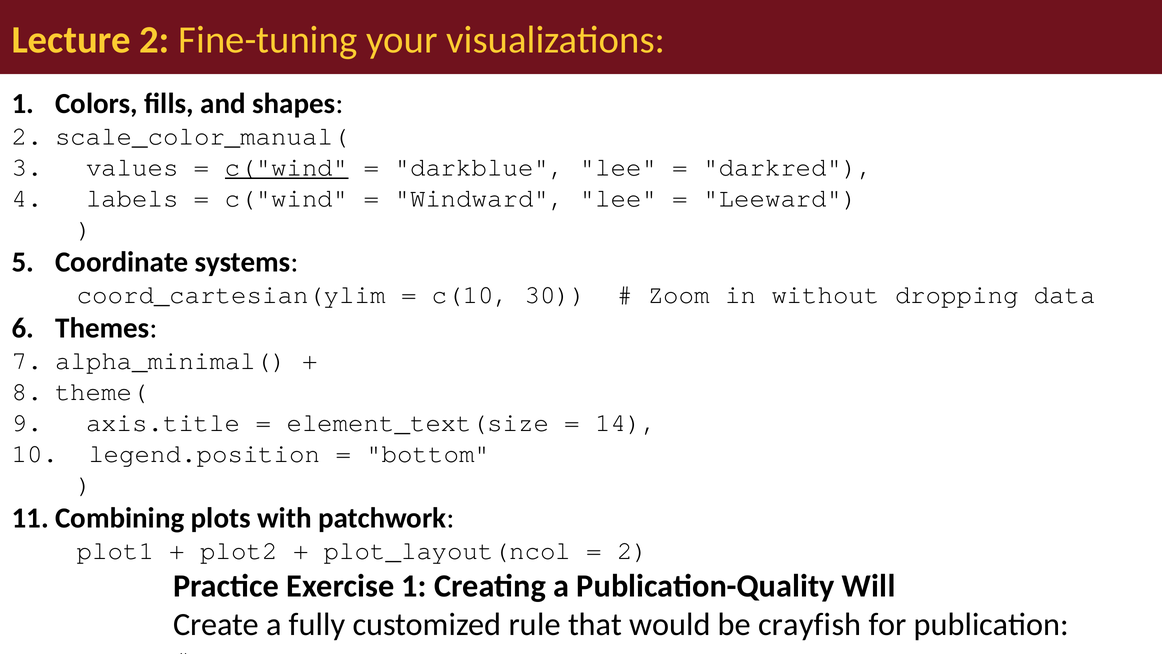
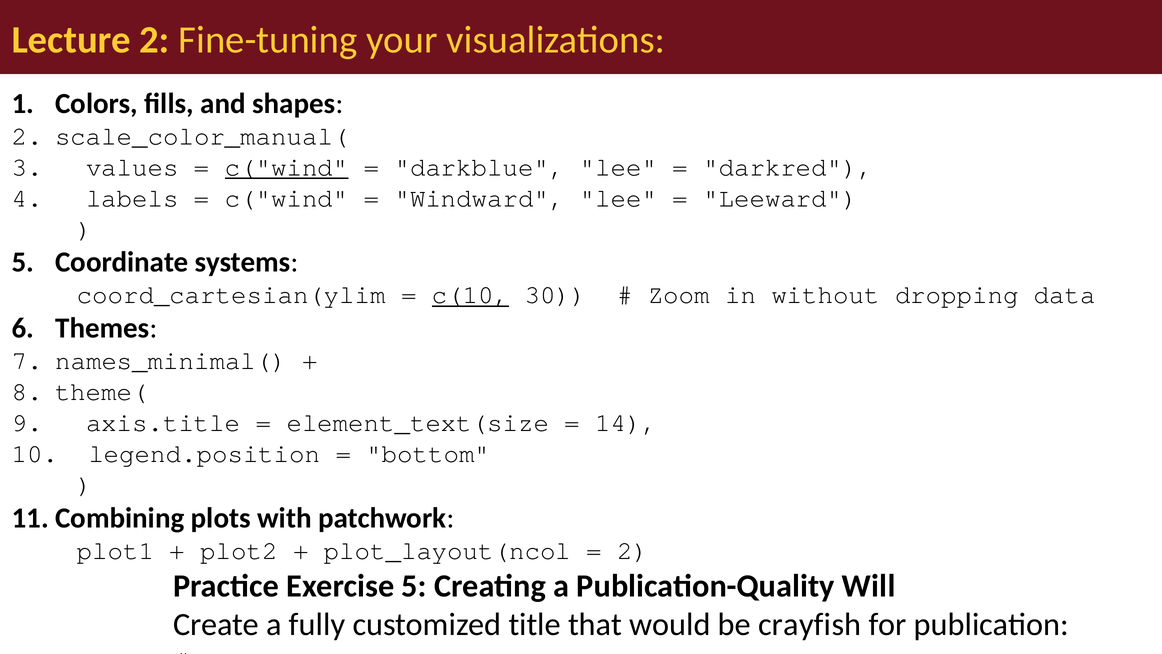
c(10 underline: none -> present (471, 295)
alpha_minimal(: alpha_minimal( -> names_minimal( (171, 361)
Exercise 1: 1 -> 5 (414, 586)
customized rule: rule -> title (535, 624)
